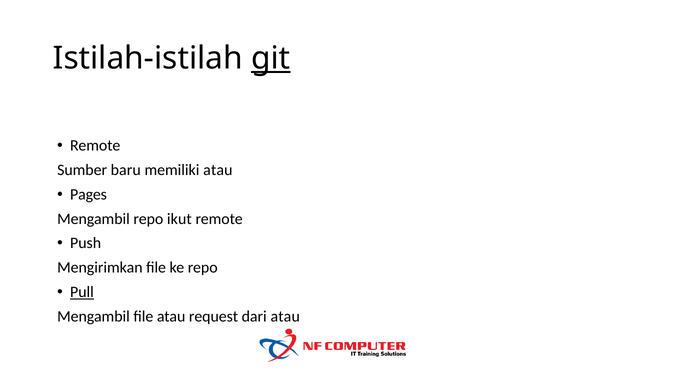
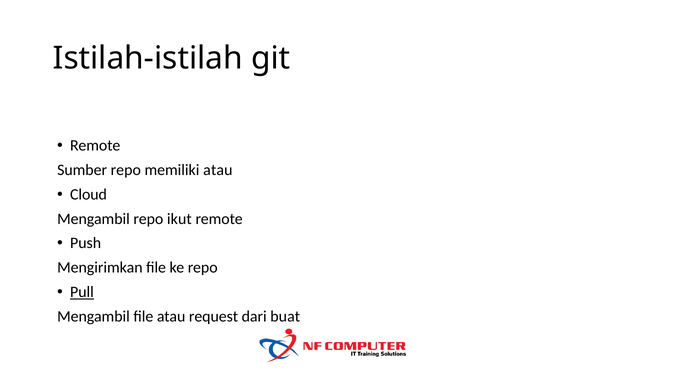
git underline: present -> none (271, 58)
Sumber baru: baru -> repo (126, 170)
Pages: Pages -> Cloud (88, 194)
dari atau: atau -> buat (285, 316)
